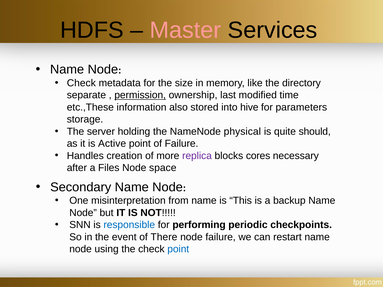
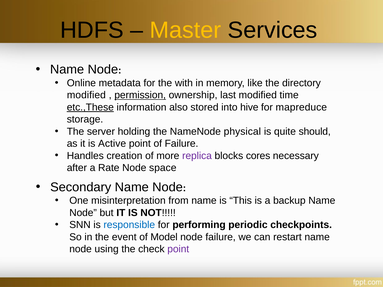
Master colour: pink -> yellow (185, 30)
Check: Check -> Online (81, 83)
size: size -> with (184, 83)
separate: separate -> modified (86, 95)
etc.,These underline: none -> present (90, 107)
parameters: parameters -> mapreduce (301, 107)
Files: Files -> Rate (109, 168)
There: There -> Model (164, 237)
point colour: blue -> purple (178, 249)
